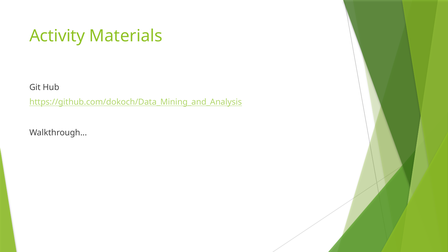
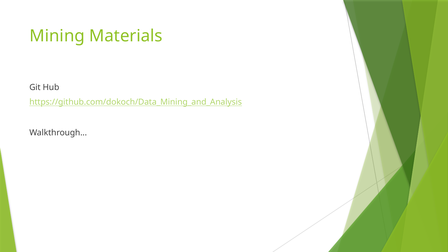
Activity: Activity -> Mining (57, 36)
